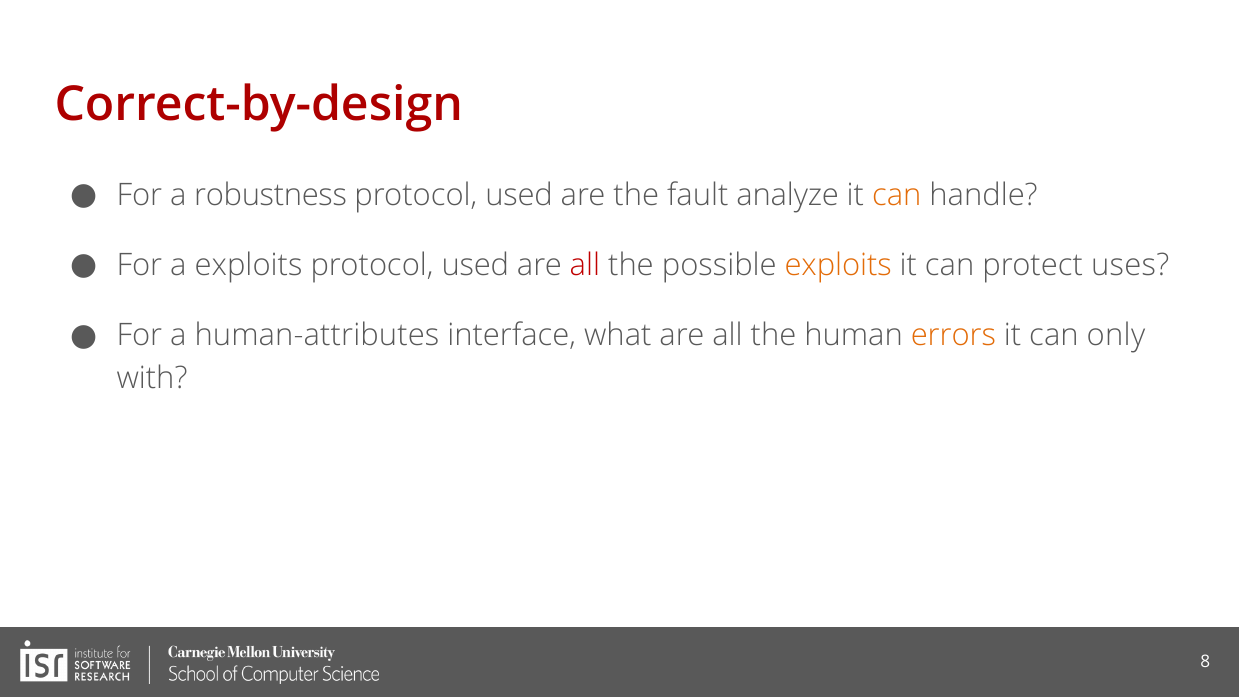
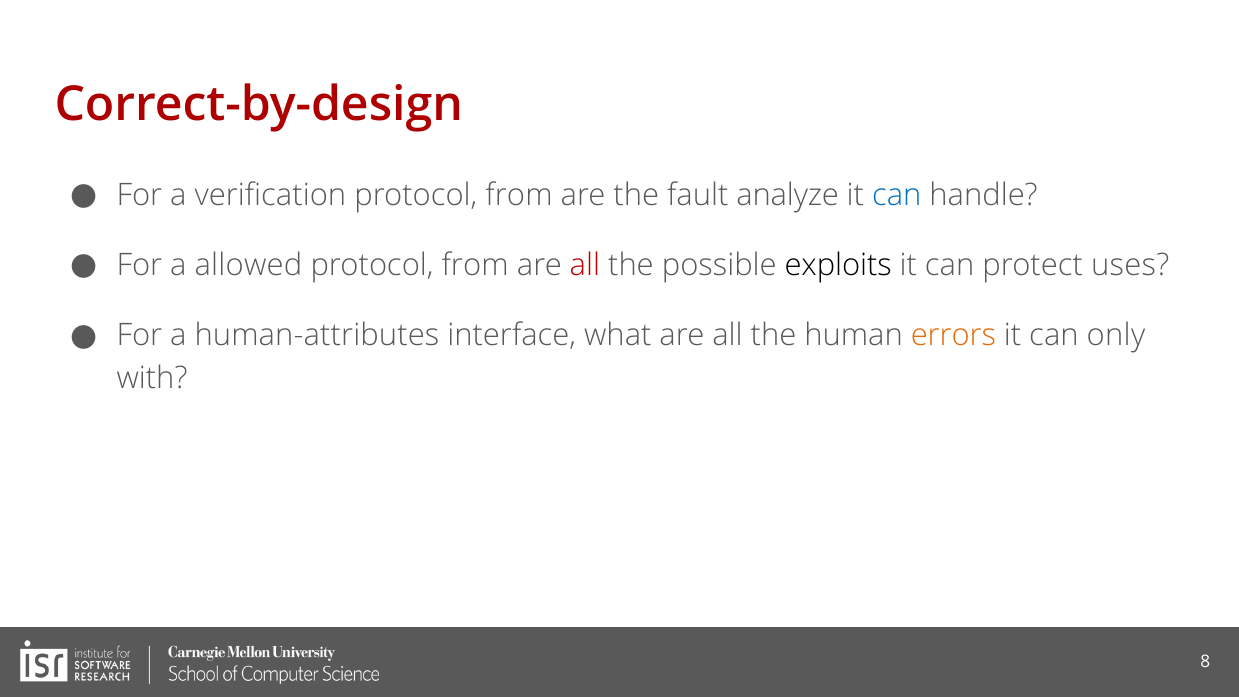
robustness: robustness -> verification (270, 195)
used: used -> from (519, 195)
can colour: orange -> blue (897, 195)
a exploits: exploits -> allowed (248, 265)
used: used -> from (475, 265)
exploits colour: orange -> black (838, 265)
